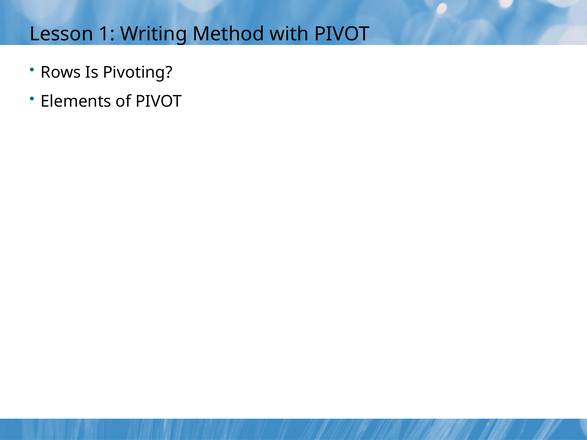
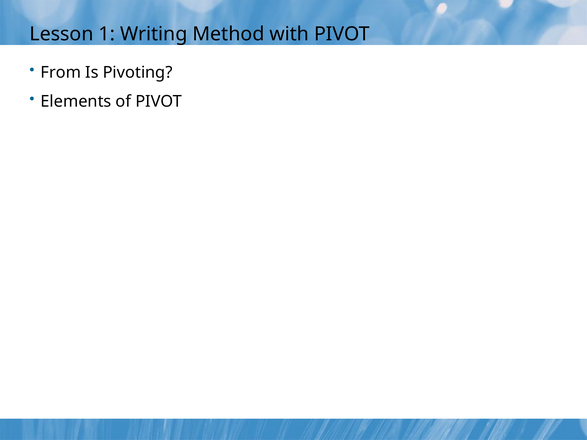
Rows: Rows -> From (61, 72)
